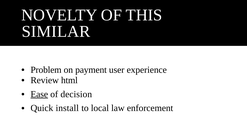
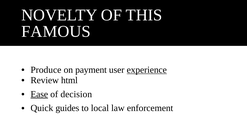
SIMILAR: SIMILAR -> FAMOUS (56, 31)
Problem: Problem -> Produce (46, 70)
experience underline: none -> present (147, 70)
install: install -> guides (67, 108)
